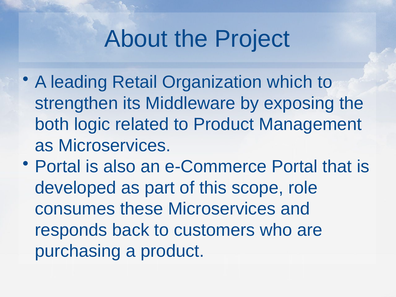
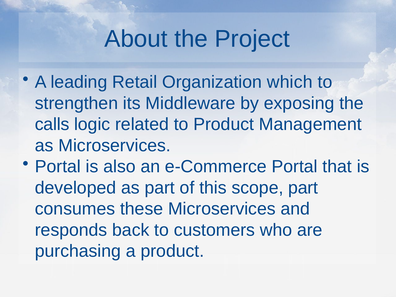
both: both -> calls (52, 124)
scope role: role -> part (303, 188)
